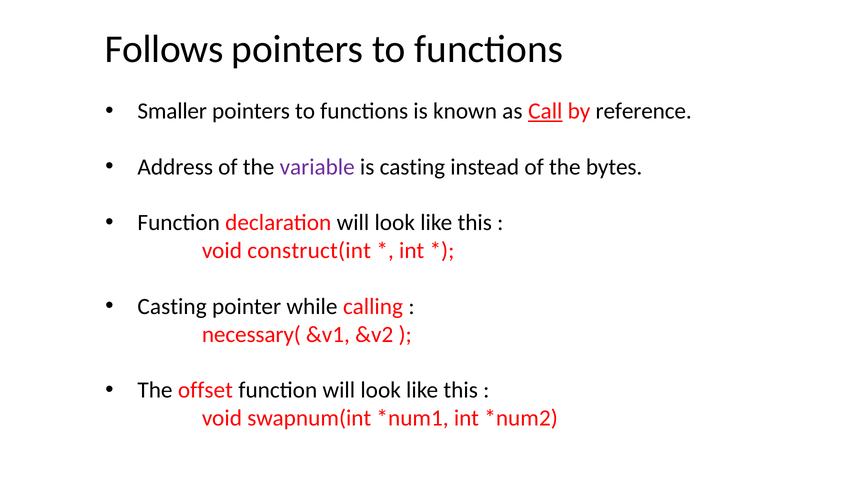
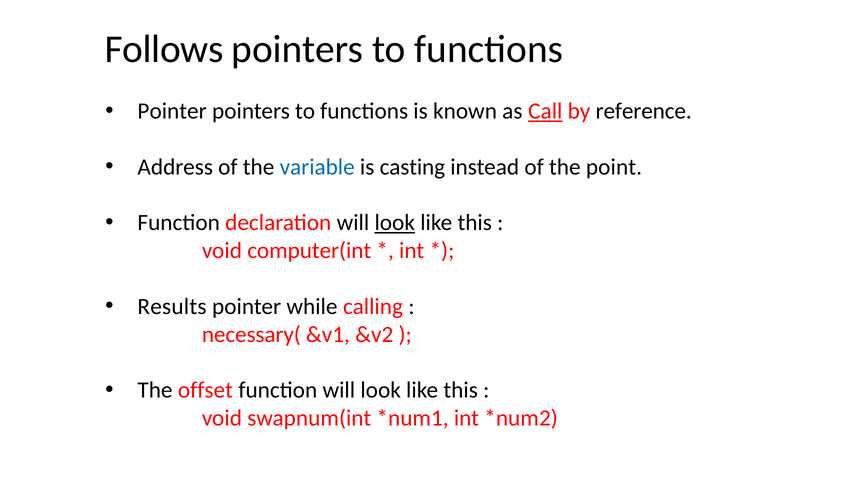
Smaller: Smaller -> Pointer (172, 111)
variable colour: purple -> blue (317, 167)
bytes: bytes -> point (614, 167)
look underline: none -> present (395, 223)
construct(int: construct(int -> computer(int (309, 251)
Casting: Casting -> Results (172, 307)
